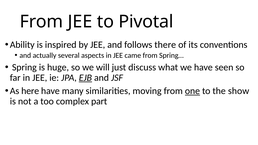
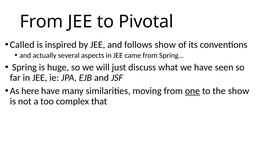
Ability: Ability -> Called (22, 45)
follows there: there -> show (165, 45)
EJB underline: present -> none (85, 78)
part: part -> that (99, 101)
